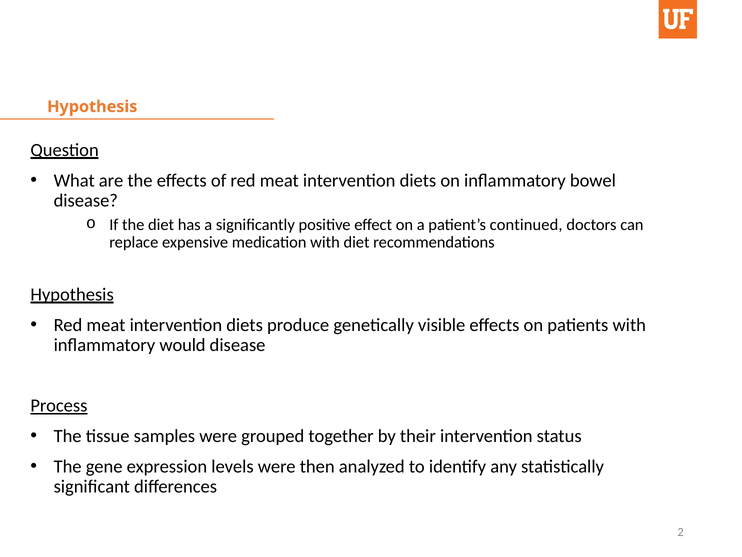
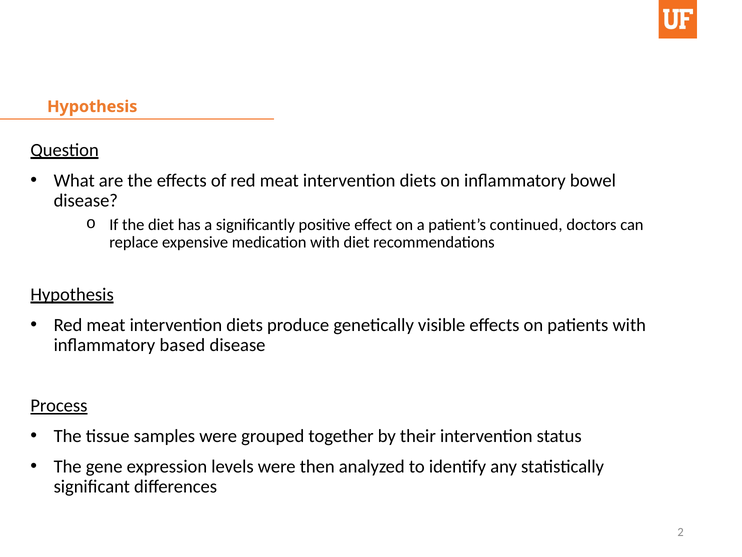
would: would -> based (182, 345)
